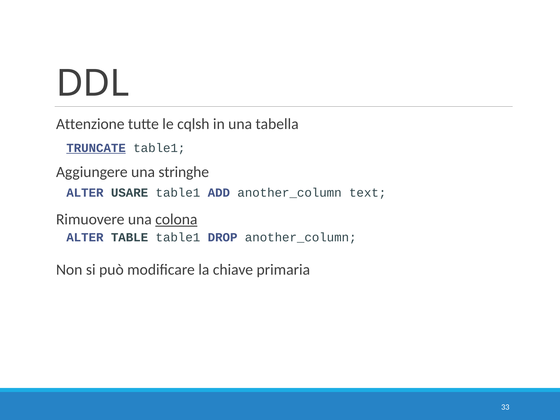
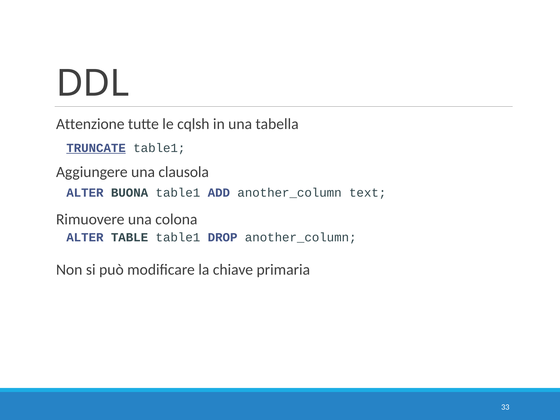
stringhe: stringhe -> clausola (184, 172)
USARE: USARE -> BUONA (130, 193)
colona underline: present -> none (176, 219)
